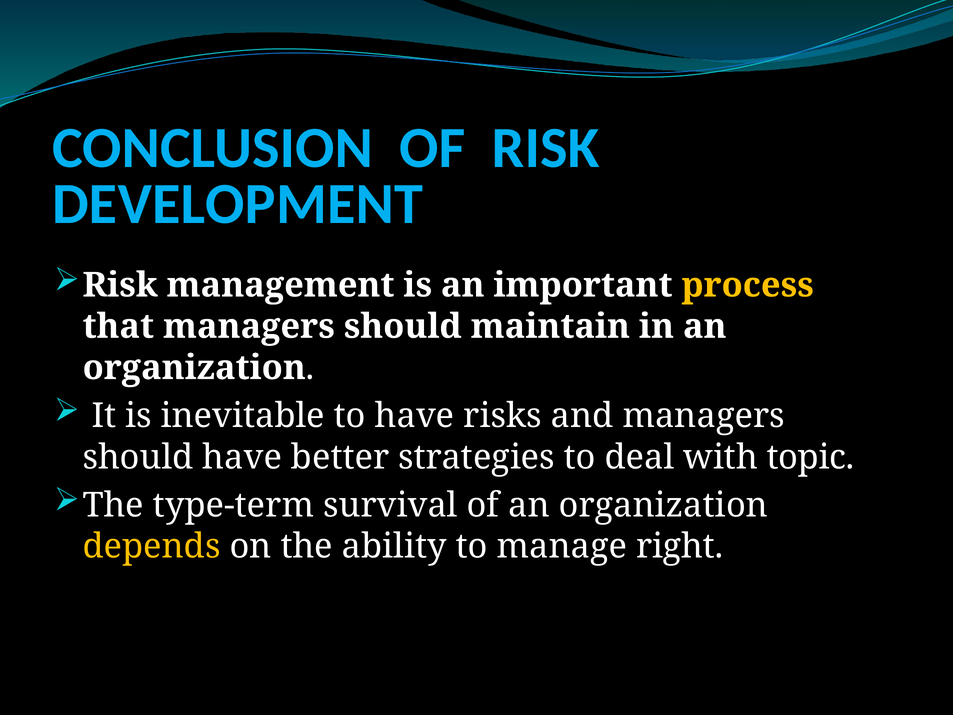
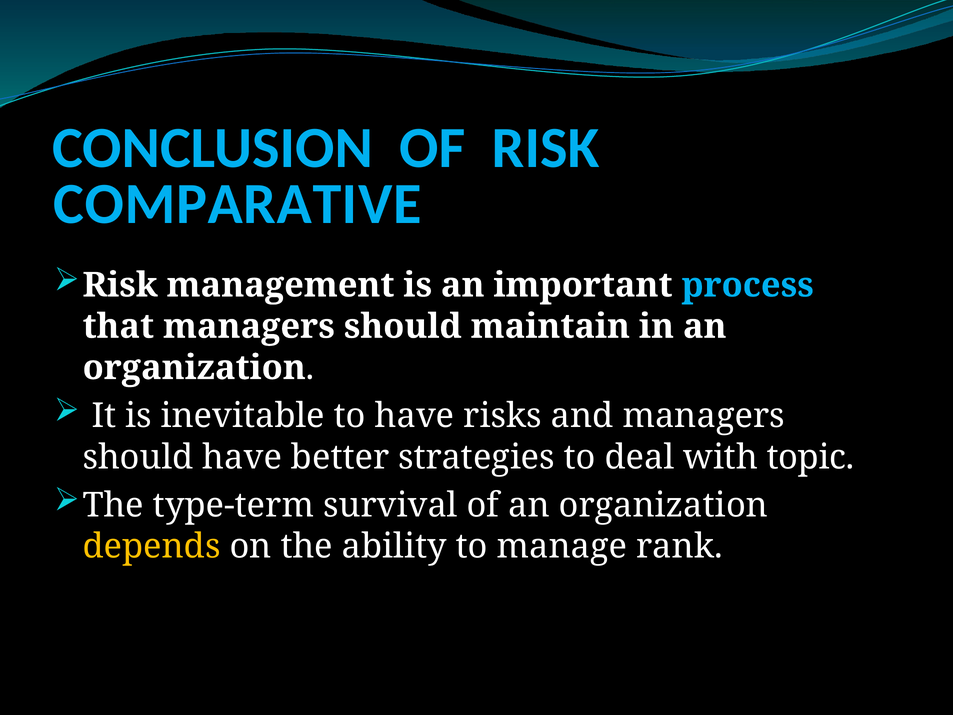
DEVELOPMENT: DEVELOPMENT -> COMPARATIVE (237, 204)
process colour: yellow -> light blue (748, 285)
right: right -> rank (680, 546)
